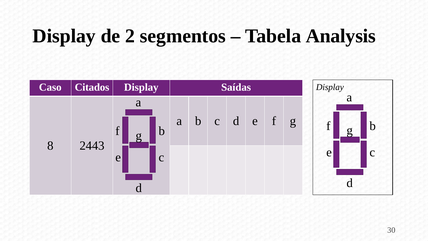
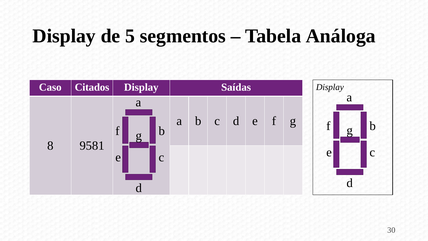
2: 2 -> 5 (130, 36)
Analysis: Analysis -> Análoga (341, 36)
2443: 2443 -> 9581 (92, 146)
